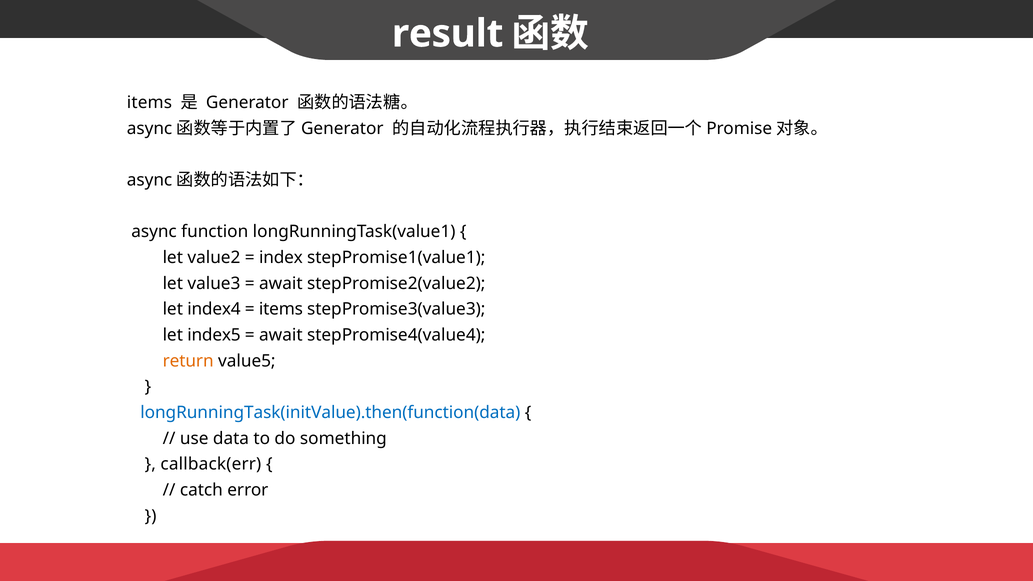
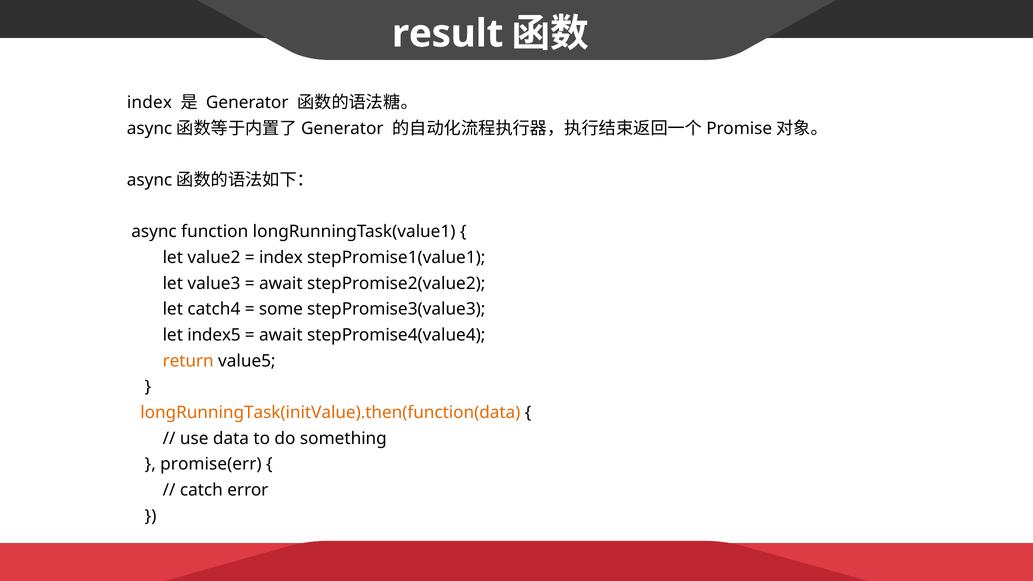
items: items -> index (149, 103)
index4: index4 -> catch4 (214, 309)
items: items -> some (281, 309)
longRunningTask(initValue).then(function(data colour: blue -> orange (330, 413)
callback(err: callback(err -> promise(err (211, 464)
